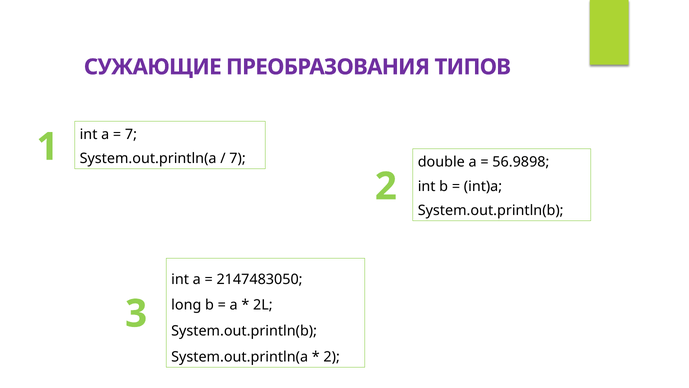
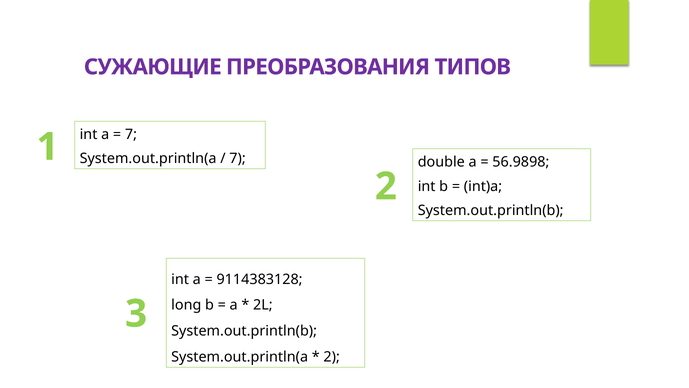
2147483050: 2147483050 -> 9114383128 (260, 279)
